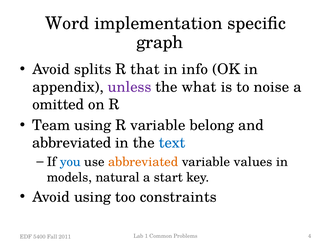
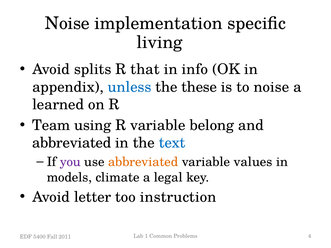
Word: Word -> Noise (67, 23)
graph: graph -> living (160, 42)
unless colour: purple -> blue (130, 87)
what: what -> these (199, 87)
omitted: omitted -> learned (58, 105)
you colour: blue -> purple (70, 162)
natural: natural -> climate (117, 177)
start: start -> legal (168, 177)
Avoid using: using -> letter (93, 197)
constraints: constraints -> instruction (178, 197)
